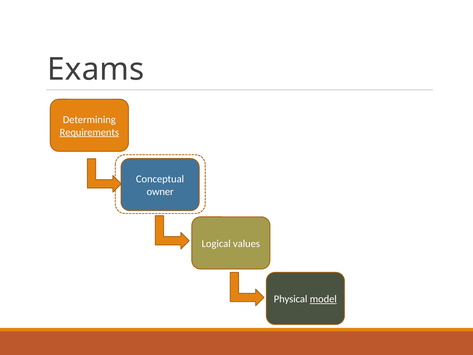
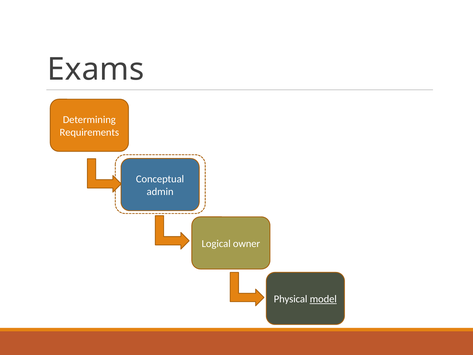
Requirements underline: present -> none (89, 132)
owner: owner -> admin (160, 191)
values: values -> owner (247, 243)
